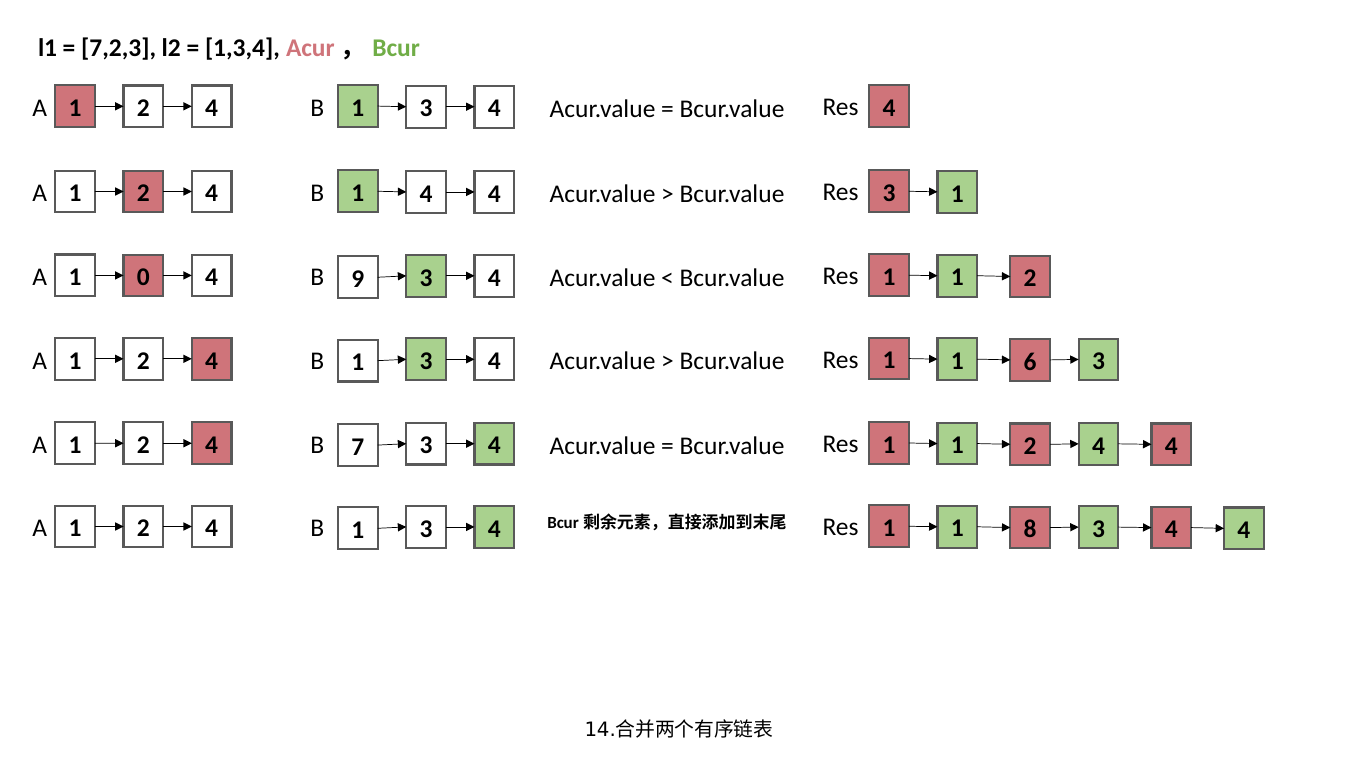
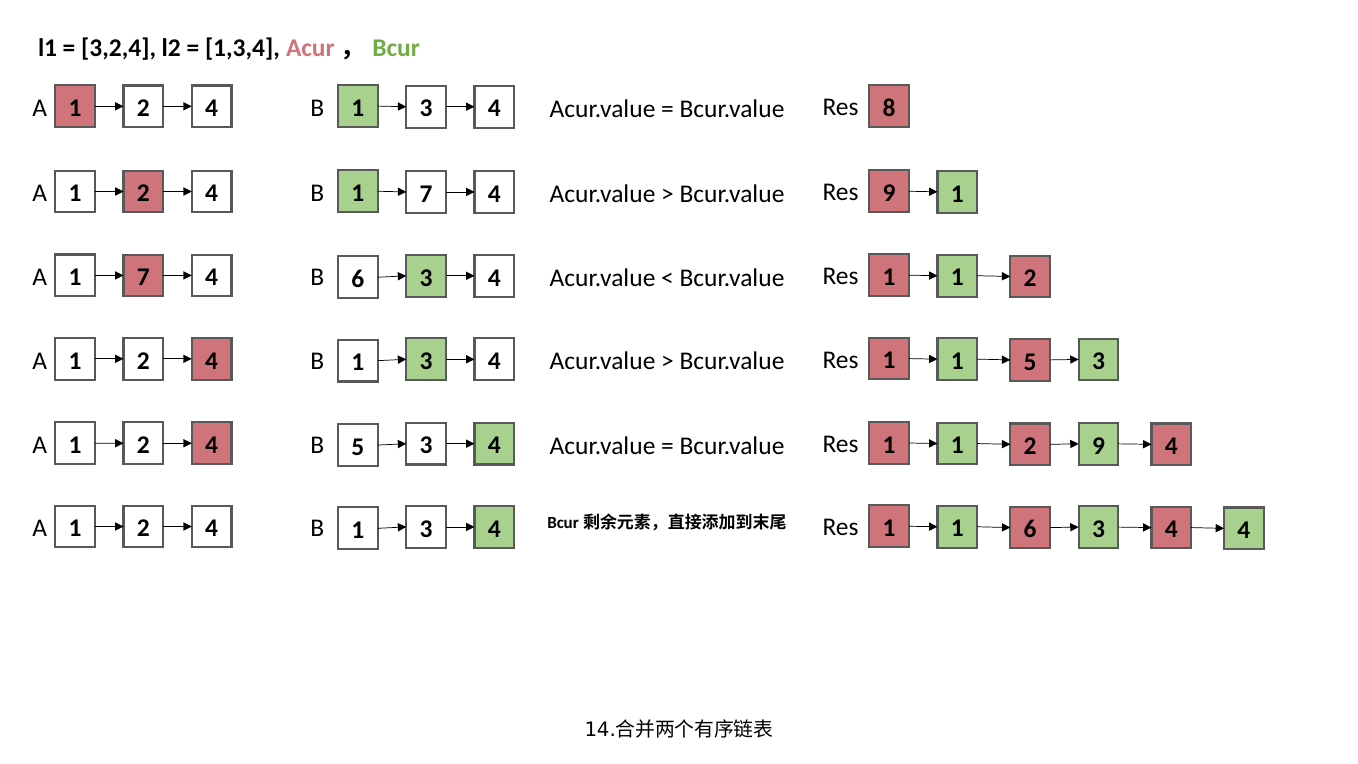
7,2,3: 7,2,3 -> 3,2,4 (119, 48)
Res 4: 4 -> 8 (889, 108)
A 1 4: 4 -> 7 (426, 194)
Res 3: 3 -> 9 (889, 193)
0: 0 -> 7 (143, 277)
A 9: 9 -> 6 (358, 279)
1 6: 6 -> 5 (1030, 362)
A 7: 7 -> 5 (358, 447)
4: 4 -> 9 (1099, 446)
1 8: 8 -> 6 (1030, 529)
